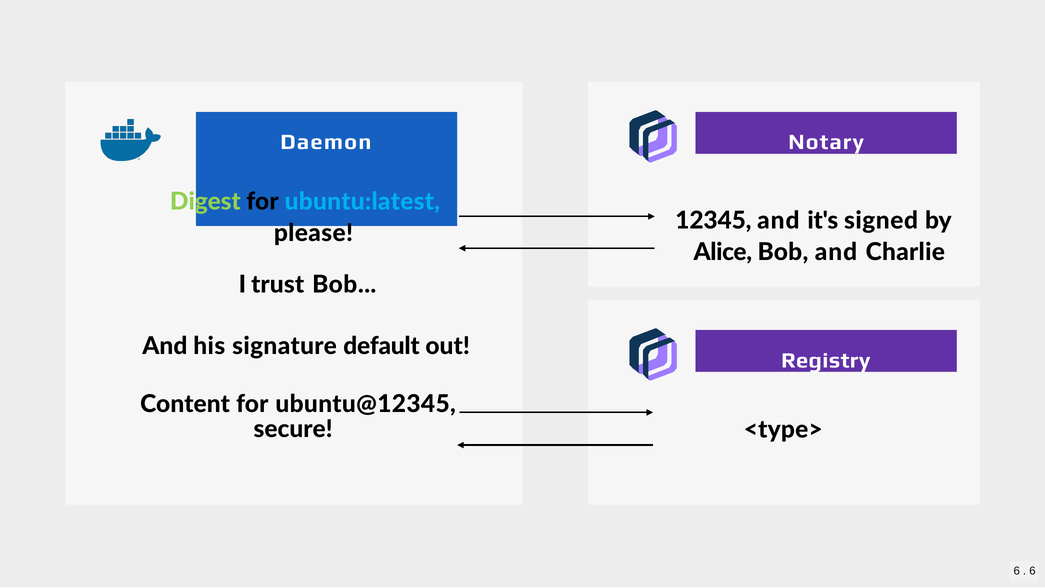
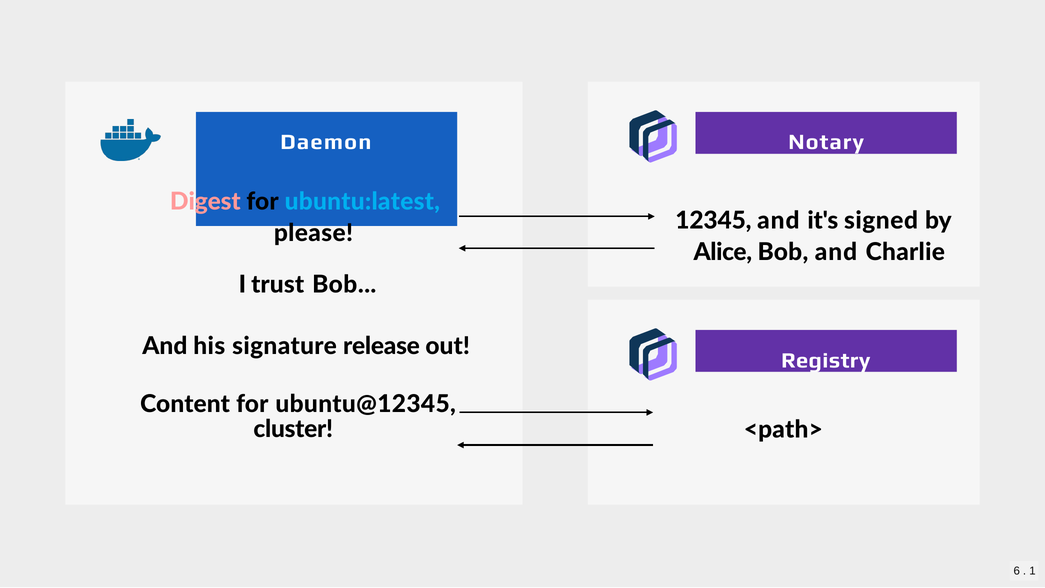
Digest colour: light green -> pink (205, 202)
default: default -> release (381, 346)
secure: secure -> cluster (293, 429)
<type>: <type> -> <path> (783, 429)
6: 6 -> 1 (1032, 571)
